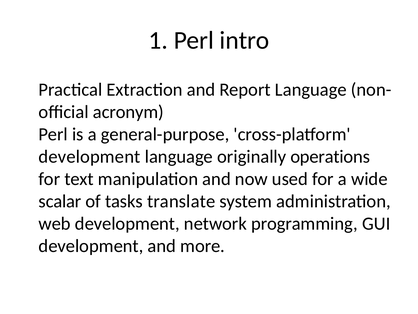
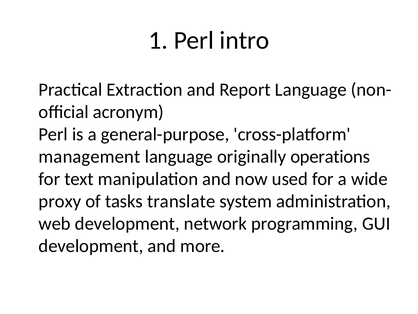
development: development -> management (90, 156)
scalar: scalar -> proxy (60, 201)
